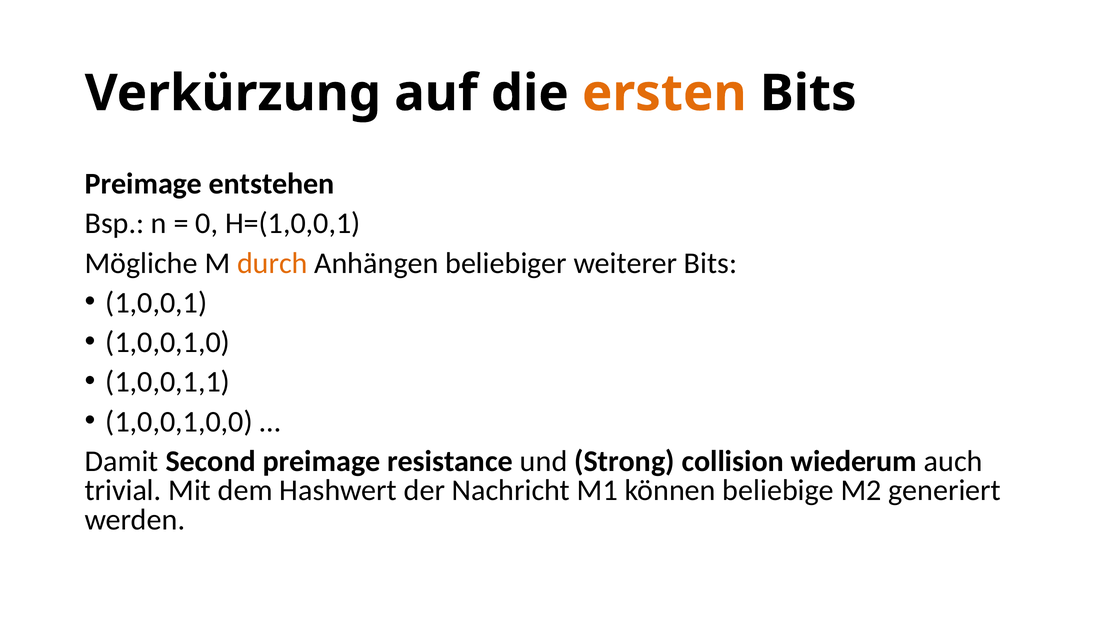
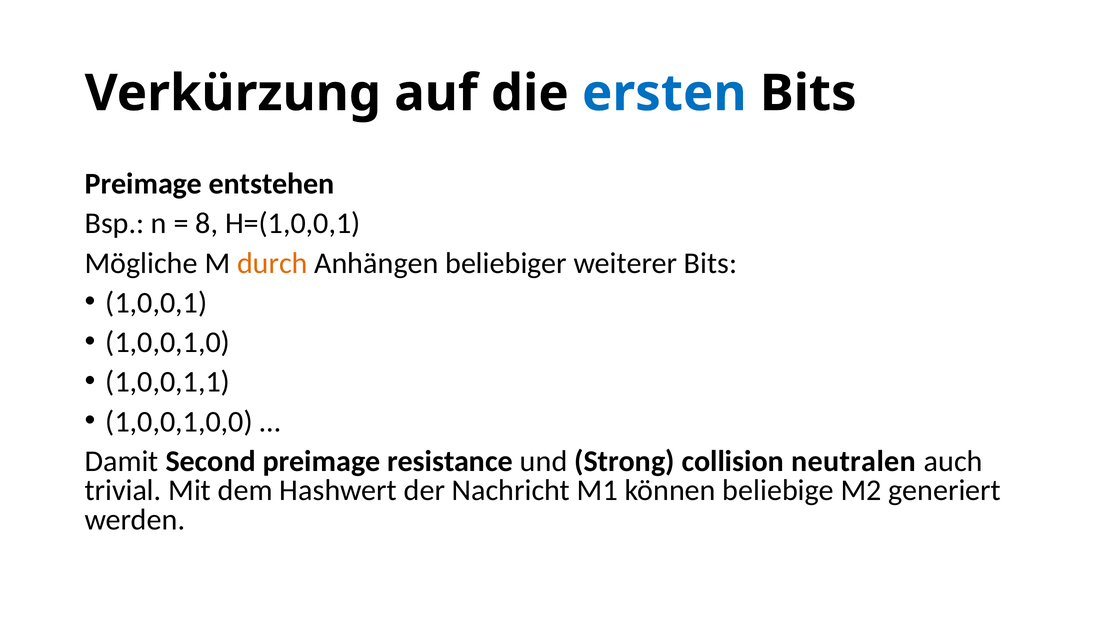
ersten colour: orange -> blue (664, 93)
0: 0 -> 8 (207, 224)
wiederum: wiederum -> neutralen (854, 462)
